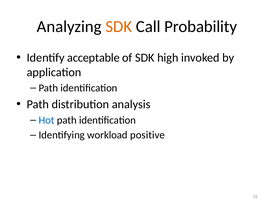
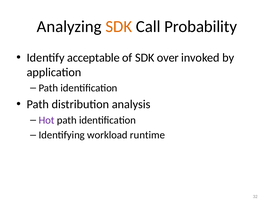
high: high -> over (168, 57)
Hot colour: blue -> purple (47, 120)
positive: positive -> runtime (148, 135)
